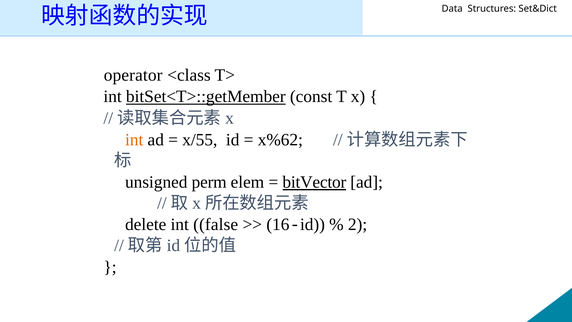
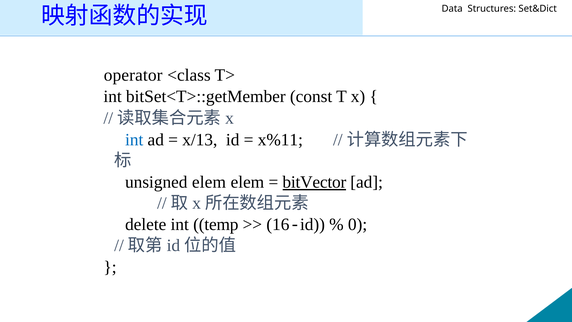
bitSet<T>::getMember underline: present -> none (206, 97)
int colour: orange -> blue (134, 140)
x/55: x/55 -> x/13 (200, 140)
x%62: x%62 -> x%11 (280, 140)
unsigned perm: perm -> elem (209, 182)
false: false -> temp (216, 224)
2: 2 -> 0 (358, 224)
